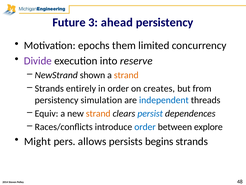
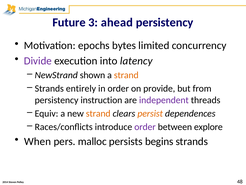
them: them -> bytes (124, 45)
reserve: reserve -> latency (136, 61)
creates: creates -> provide (159, 88)
simulation: simulation -> instruction (101, 100)
independent colour: blue -> purple (164, 100)
persist colour: blue -> orange (150, 113)
order colour: blue -> purple (145, 127)
Might: Might -> When (37, 141)
allows: allows -> malloc (92, 141)
